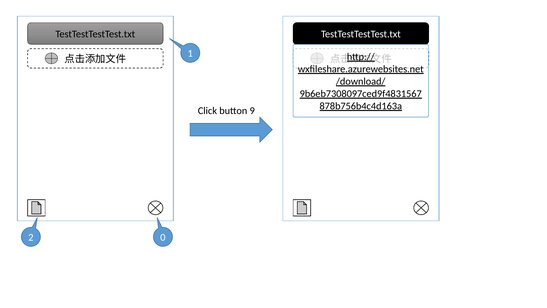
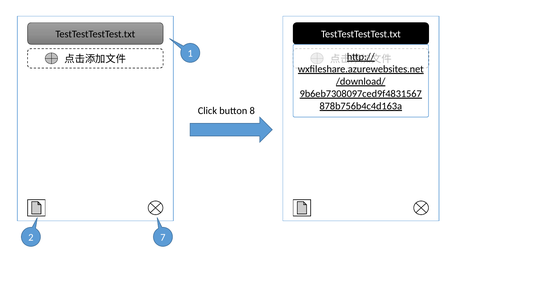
9: 9 -> 8 (252, 111)
0: 0 -> 7 (163, 237)
